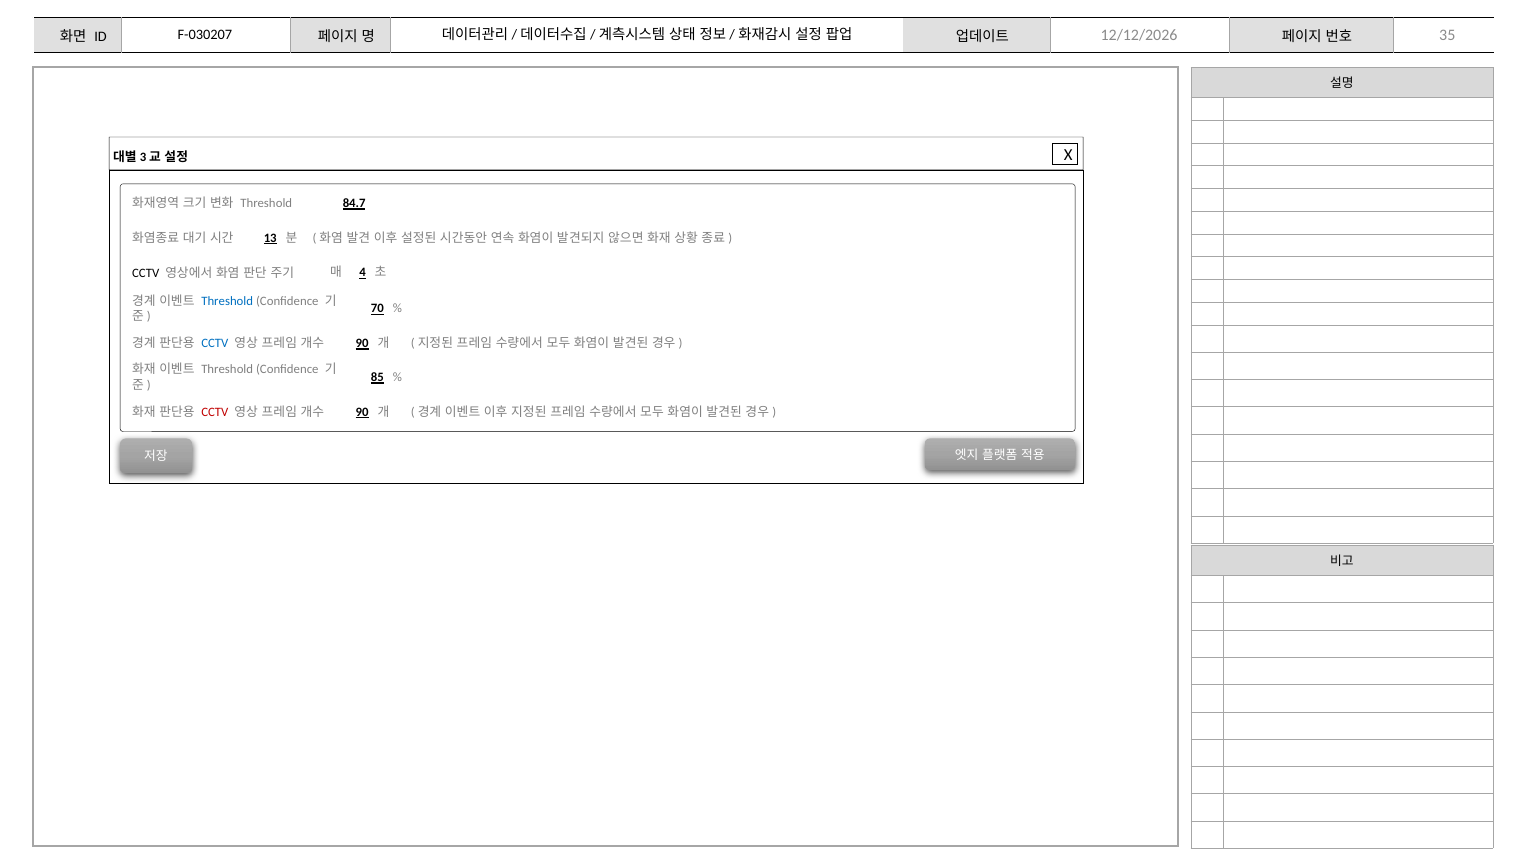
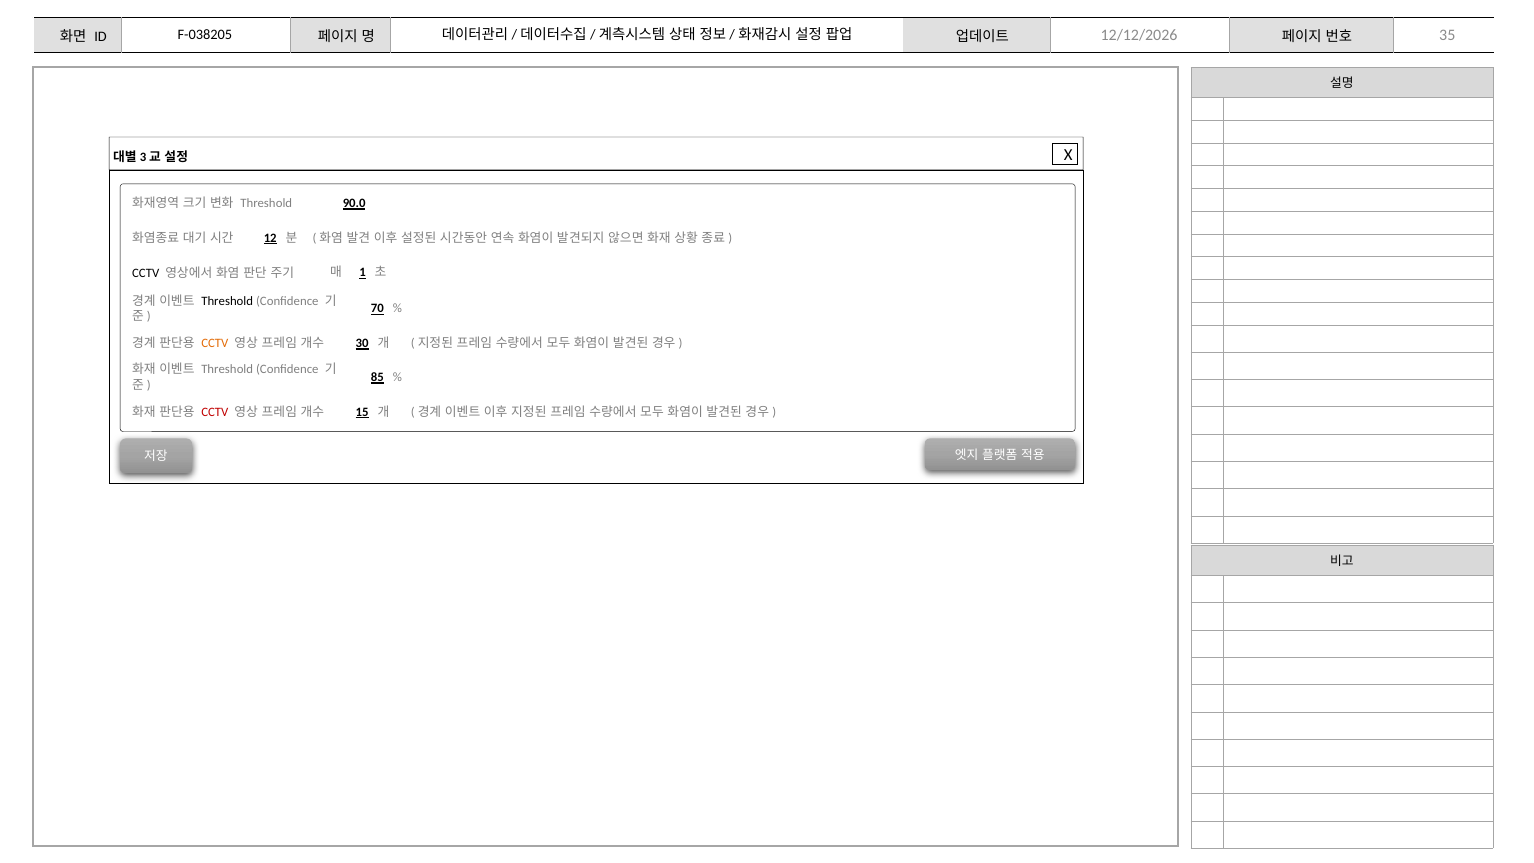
F-030207: F-030207 -> F-038205 (205, 35)
84.7: 84.7 -> 90.0 (354, 203)
13: 13 -> 12 (270, 238)
4: 4 -> 1 (363, 272)
Threshold colour: blue -> black (227, 301)
CCTV colour: blue -> orange (215, 343)
90: 90 -> 30 (362, 343)
90: 90 -> 15 (362, 412)
